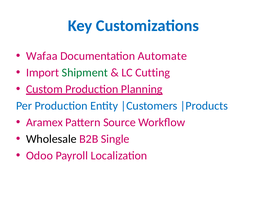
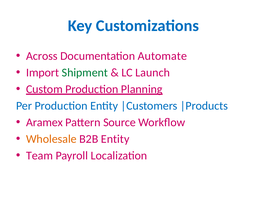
Wafaa: Wafaa -> Across (42, 56)
Cutting: Cutting -> Launch (153, 73)
Wholesale colour: black -> orange (51, 139)
B2B Single: Single -> Entity (115, 139)
Odoo: Odoo -> Team (39, 156)
